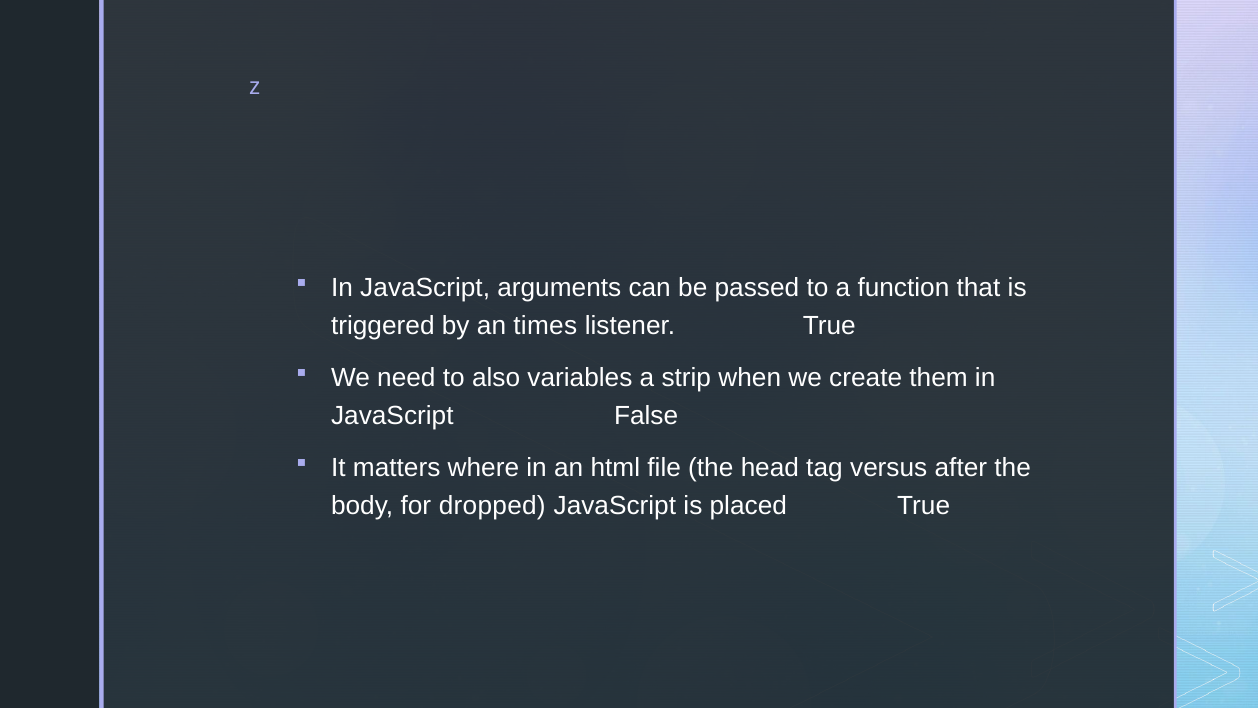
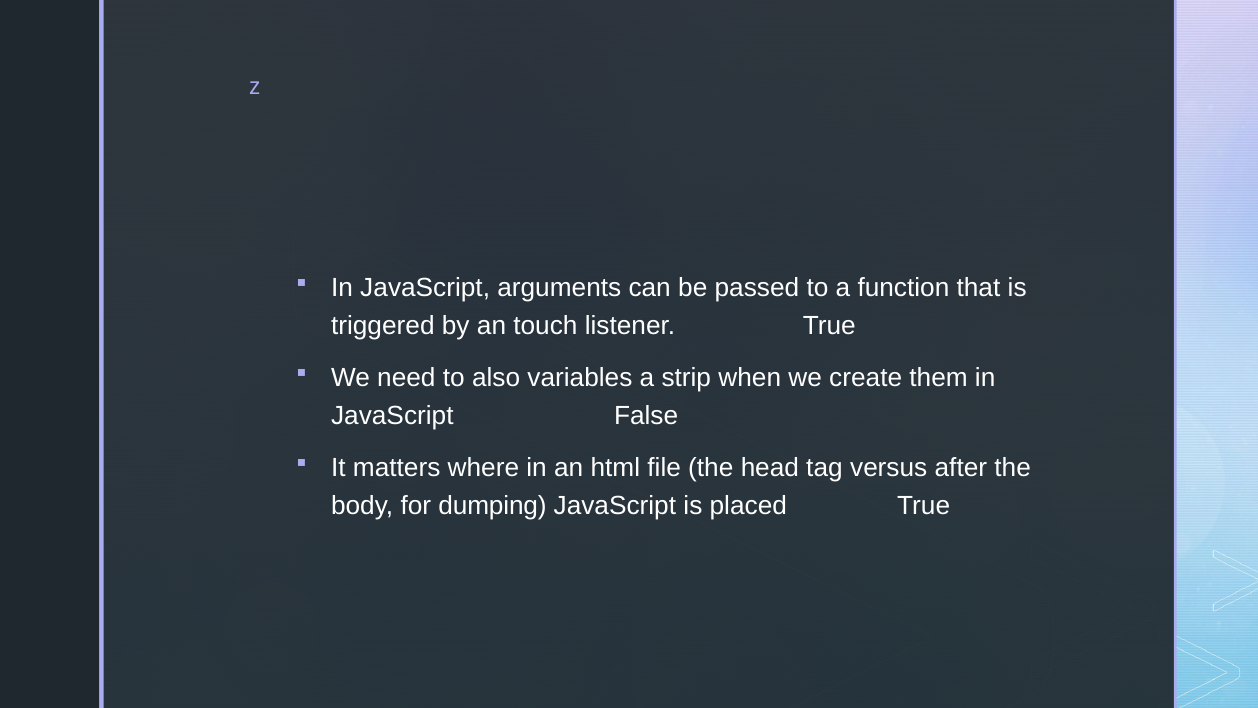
times: times -> touch (545, 326)
dropped: dropped -> dumping (493, 506)
